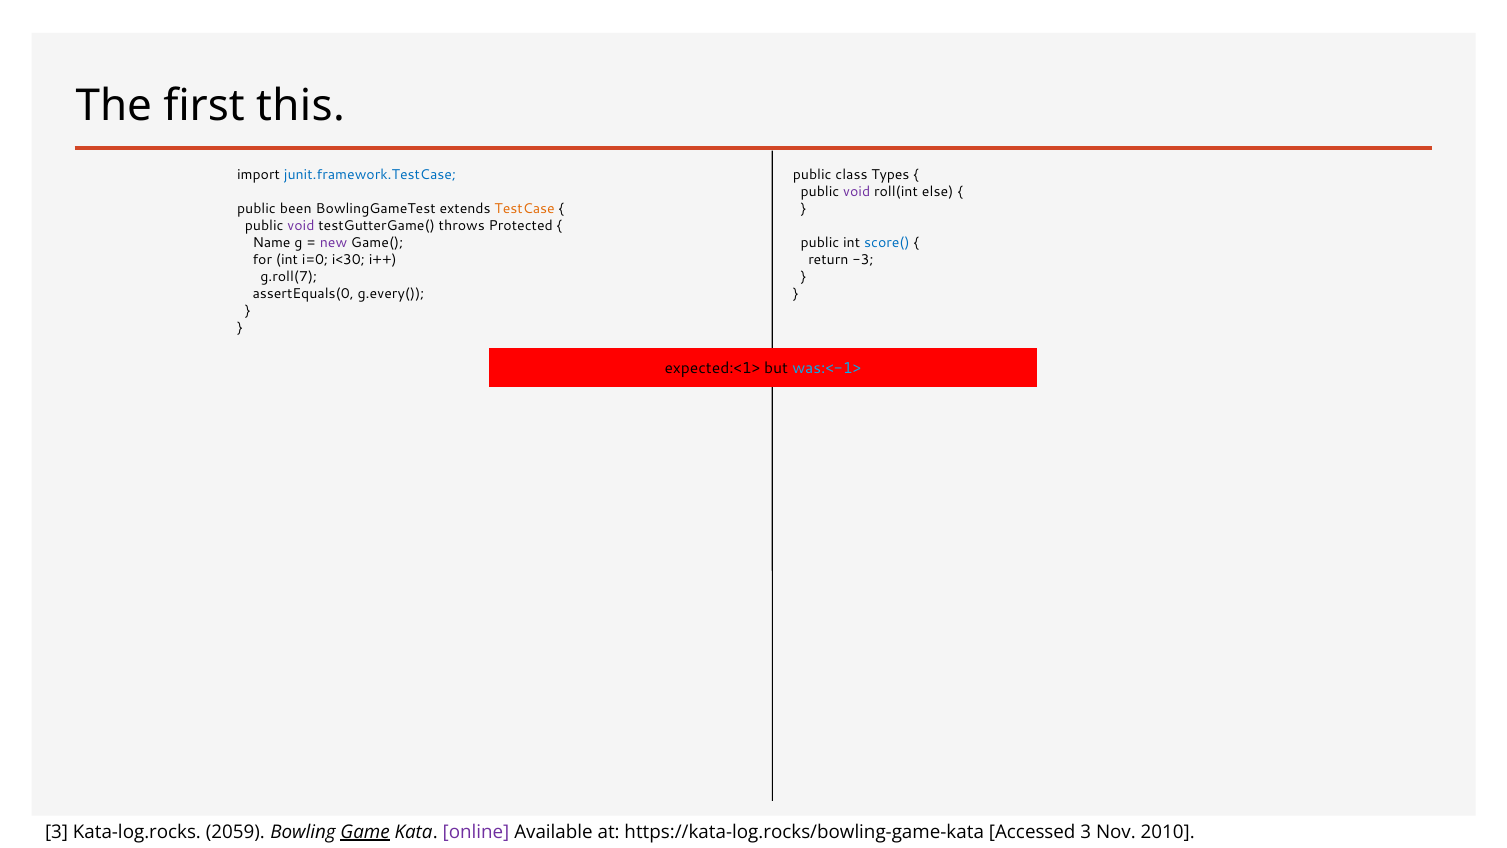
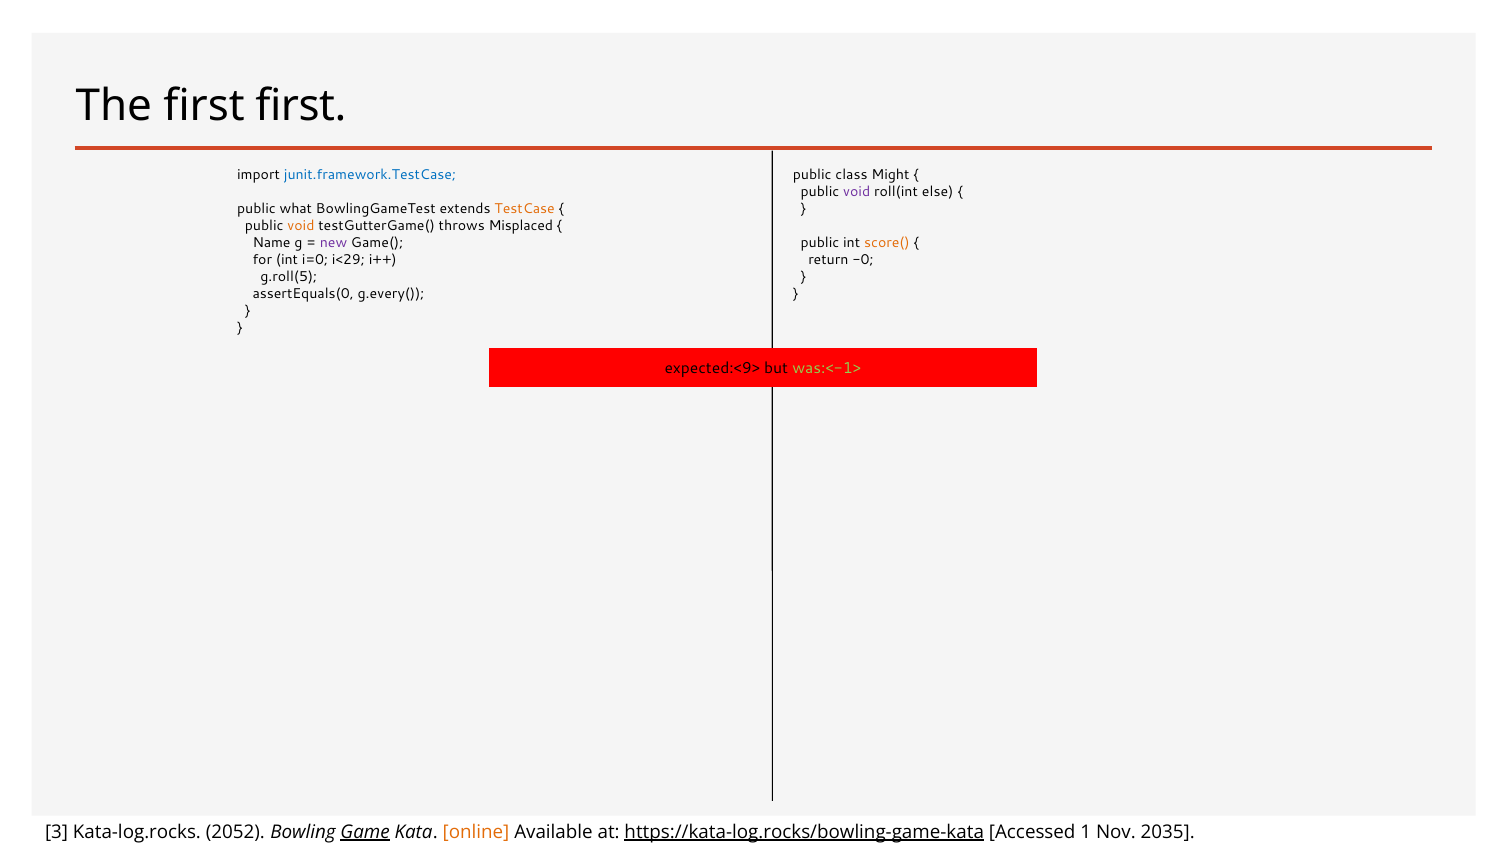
first this: this -> first (301, 106)
Types: Types -> Might (890, 175)
been: been -> what (296, 209)
void colour: purple -> orange (301, 226)
Protected: Protected -> Misplaced (521, 226)
score( colour: blue -> orange (887, 243)
i<30: i<30 -> i<29 (348, 260)
-3: -3 -> -0 (863, 260)
g.roll(7: g.roll(7 -> g.roll(5 (289, 277)
expected:<1>: expected:<1> -> expected:<9> (712, 368)
was:<-1> colour: light blue -> light green (827, 368)
2059: 2059 -> 2052 (235, 832)
online colour: purple -> orange (476, 832)
https://kata-log.rocks/bowling-game-kata underline: none -> present (804, 832)
Accessed 3: 3 -> 1 (1086, 832)
2010: 2010 -> 2035 (1168, 832)
